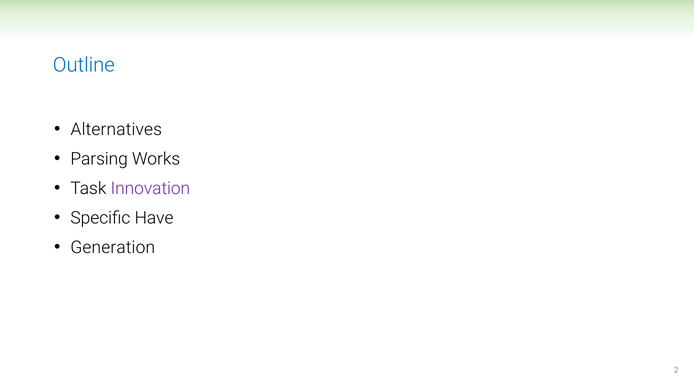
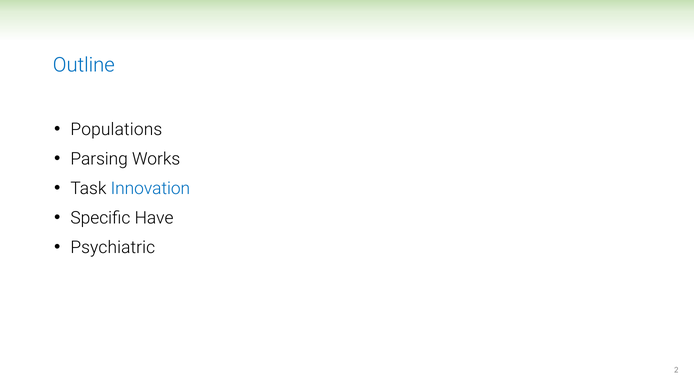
Alternatives: Alternatives -> Populations (116, 130)
Innovation colour: purple -> blue (150, 189)
Generation: Generation -> Psychiatric (113, 248)
